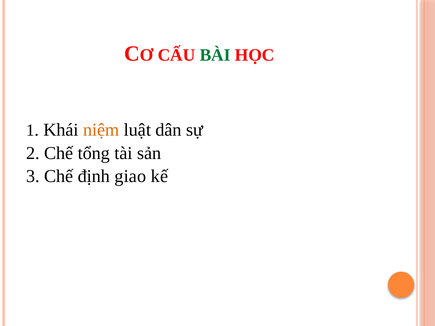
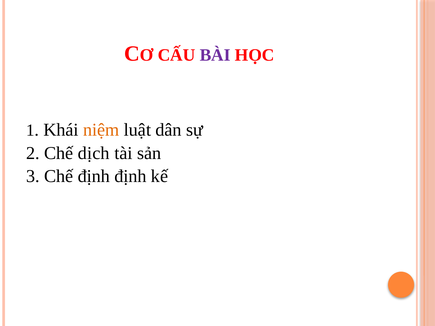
BÀI colour: green -> purple (215, 55)
tổng: tổng -> dịch (94, 153)
định giao: giao -> định (131, 176)
